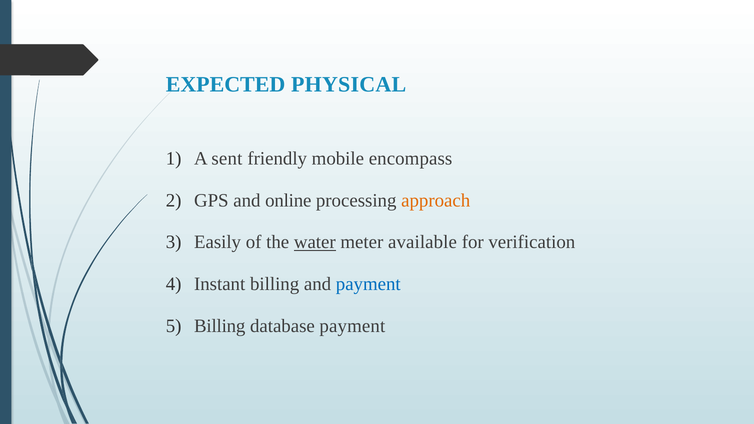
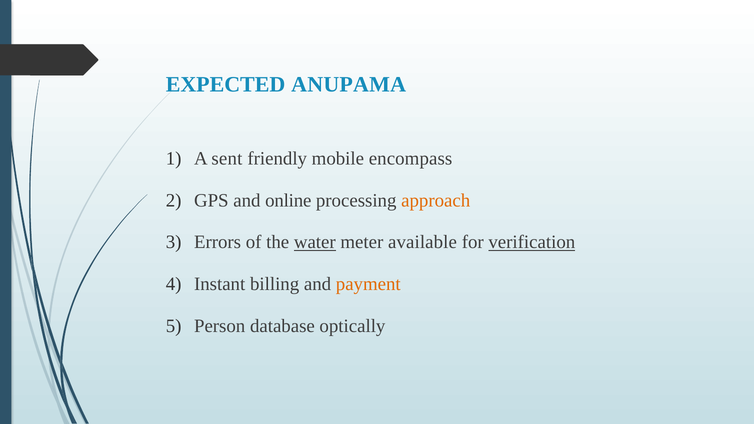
PHYSICAL: PHYSICAL -> ANUPAMA (349, 84)
Easily: Easily -> Errors (218, 242)
verification underline: none -> present (532, 242)
payment colour: blue -> orange (368, 284)
Billing: Billing -> Person (220, 326)
database payment: payment -> optically (352, 326)
